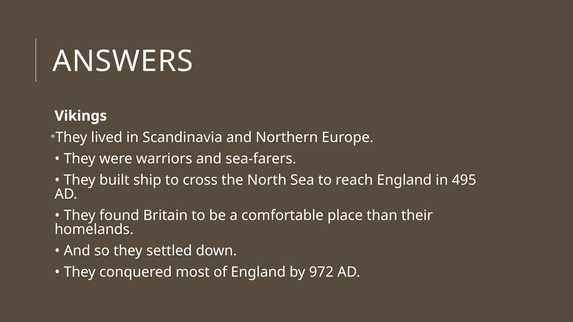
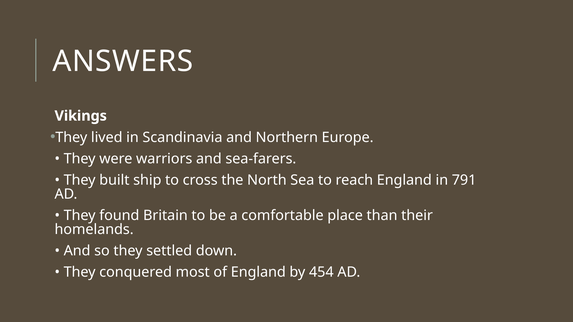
495: 495 -> 791 (464, 180)
972: 972 -> 454 (321, 272)
